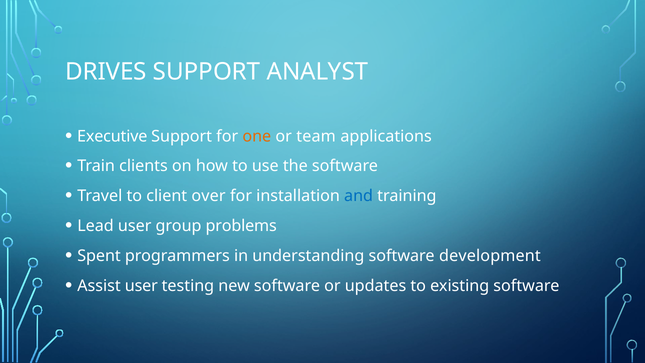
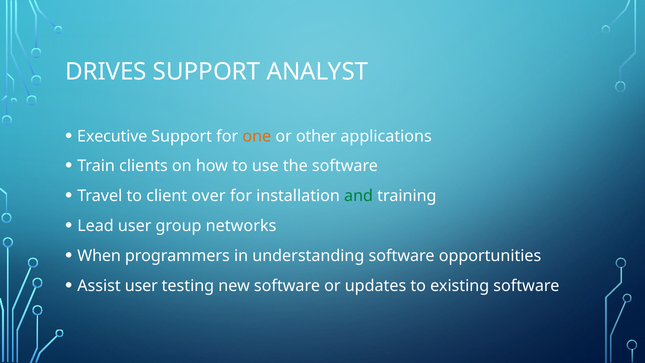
team: team -> other (316, 136)
and colour: blue -> green (359, 196)
problems: problems -> networks (241, 226)
Spent: Spent -> When (99, 256)
development: development -> opportunities (490, 256)
